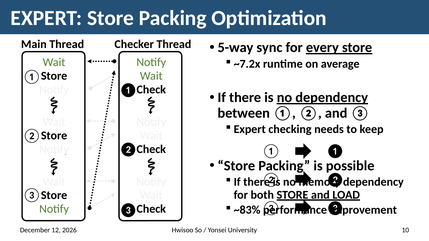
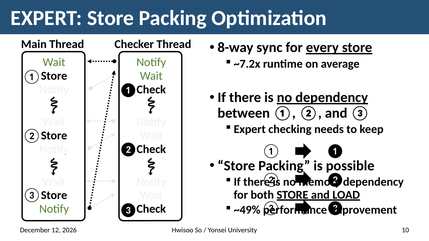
5-way: 5-way -> 8-way (235, 48)
~83%: ~83% -> ~49% (247, 210)
